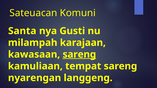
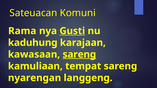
Santa: Santa -> Rama (22, 31)
Gusti underline: none -> present (72, 31)
milampah: milampah -> kaduhung (33, 43)
